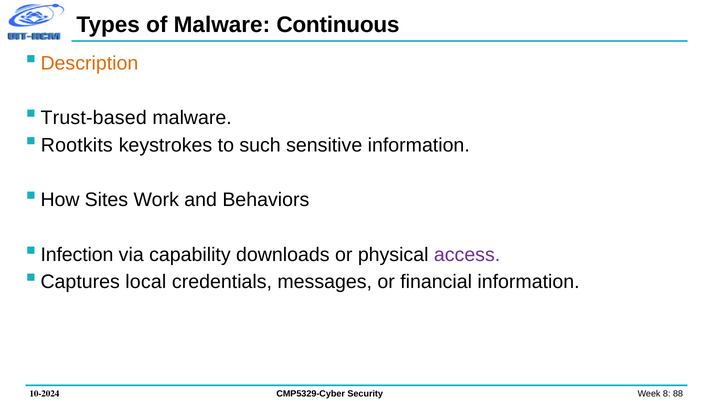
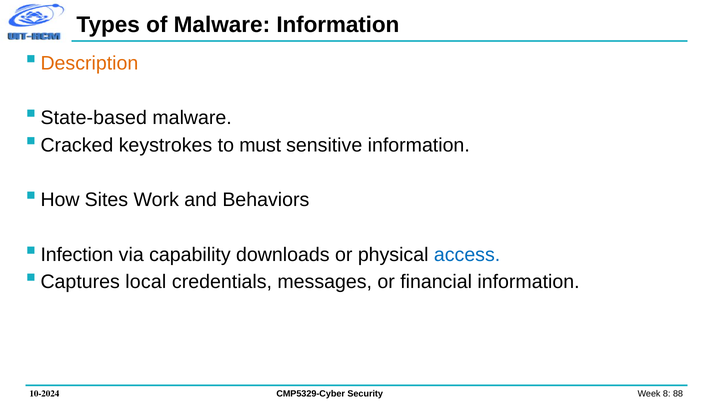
Malware Continuous: Continuous -> Information (338, 25)
Trust-based: Trust-based -> State-based (94, 118)
Rootkits: Rootkits -> Cracked (77, 145)
such: such -> must (260, 145)
access colour: purple -> blue (467, 255)
